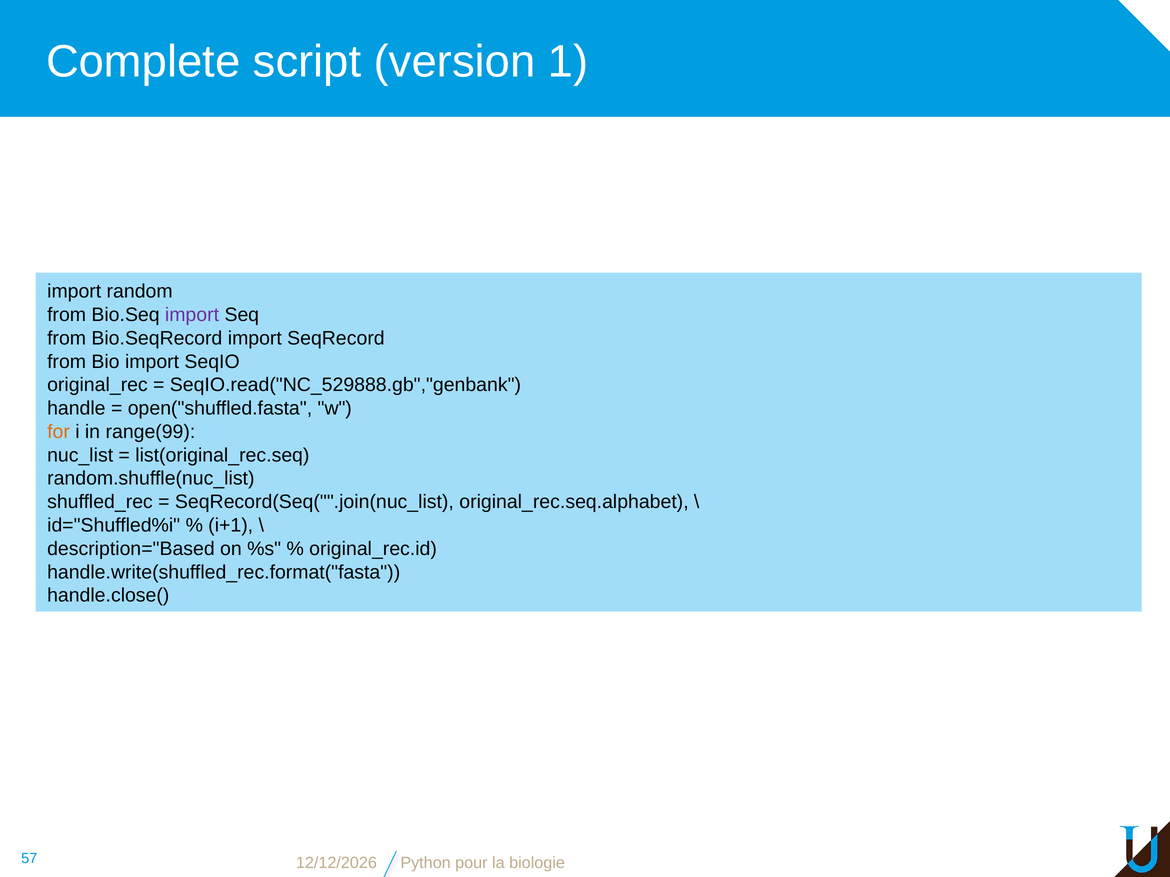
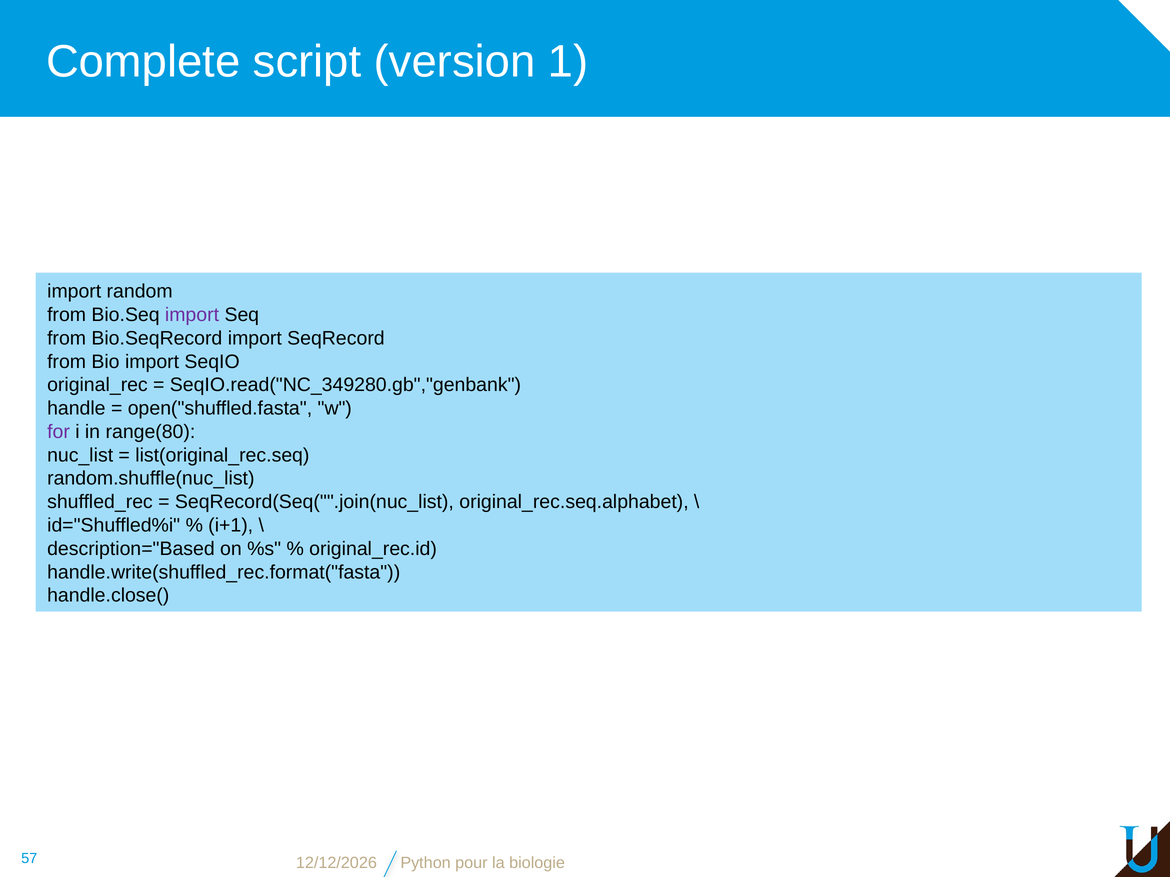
SeqIO.read("NC_529888.gb","genbank: SeqIO.read("NC_529888.gb","genbank -> SeqIO.read("NC_349280.gb","genbank (345, 385)
for colour: orange -> purple (59, 432)
range(99: range(99 -> range(80 (150, 432)
